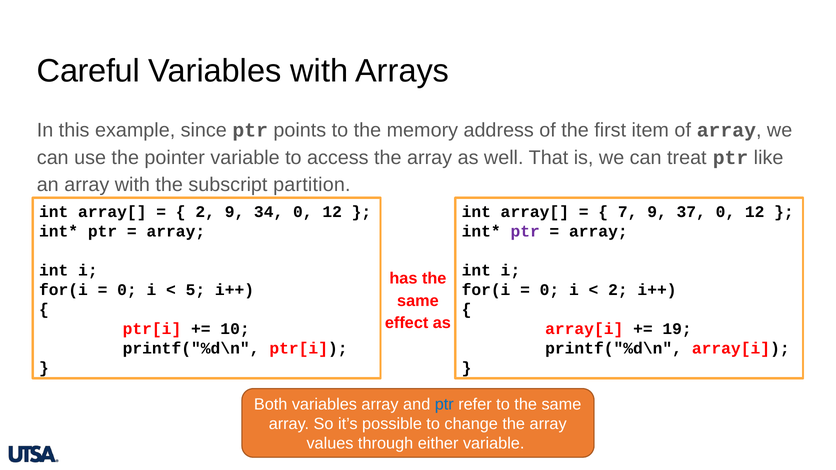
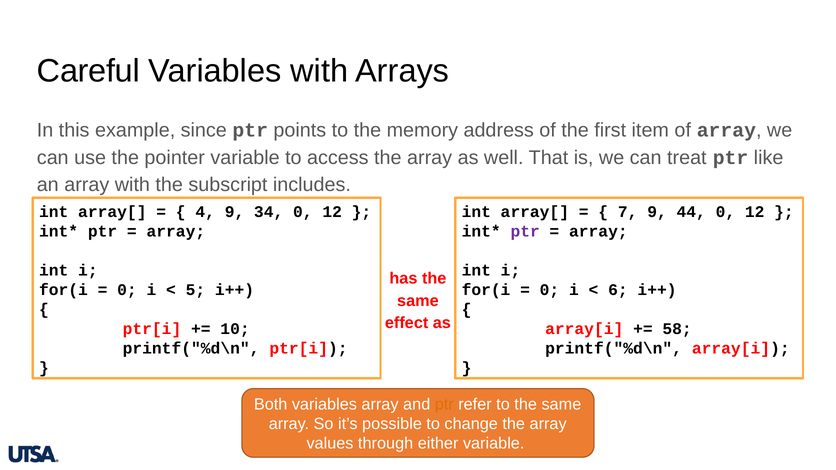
partition: partition -> includes (312, 185)
2: 2 -> 4 (205, 212)
37: 37 -> 44 (691, 212)
2: 2 -> 6 (618, 290)
19: 19 -> 58 (677, 329)
ptr colour: blue -> orange (444, 405)
